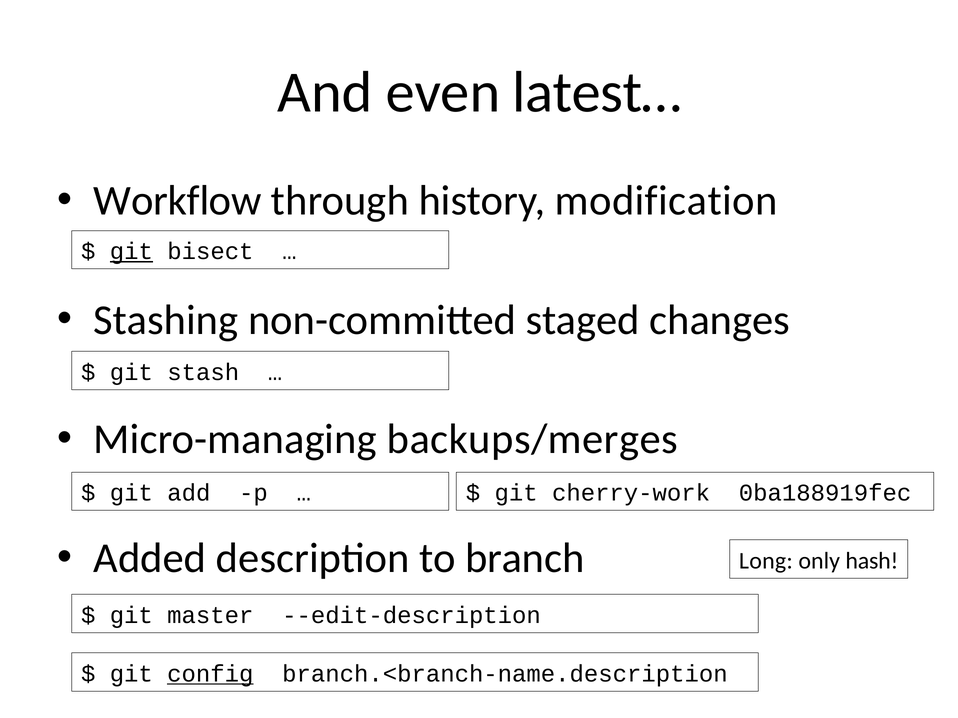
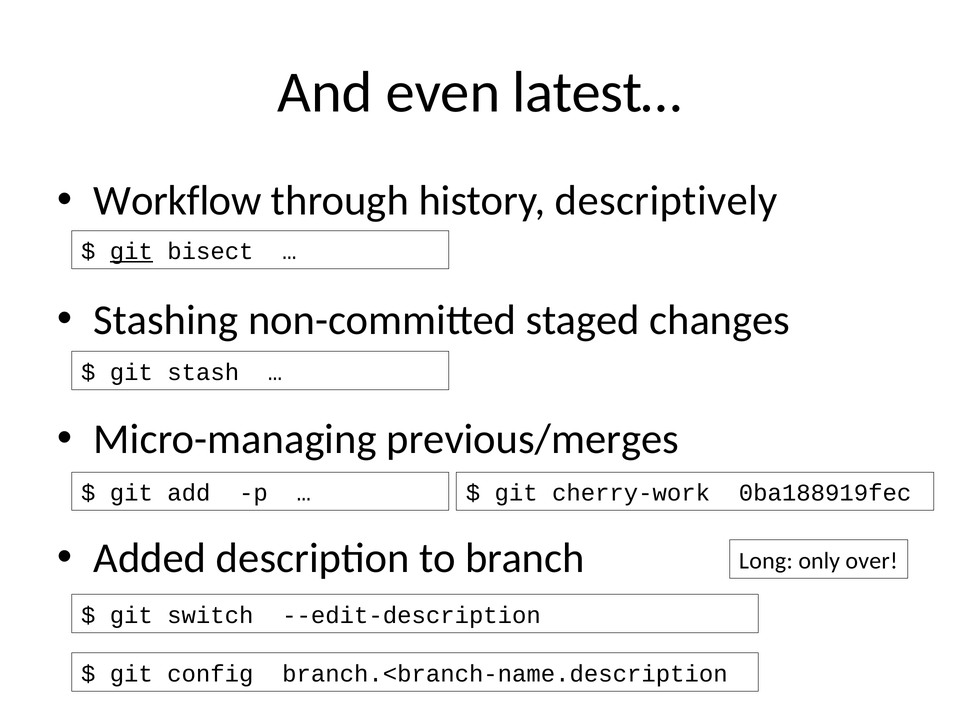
modification: modification -> descriptively (666, 201)
backups/merges: backups/merges -> previous/merges (533, 439)
hash: hash -> over (872, 561)
master: master -> switch (210, 616)
config underline: present -> none (210, 674)
